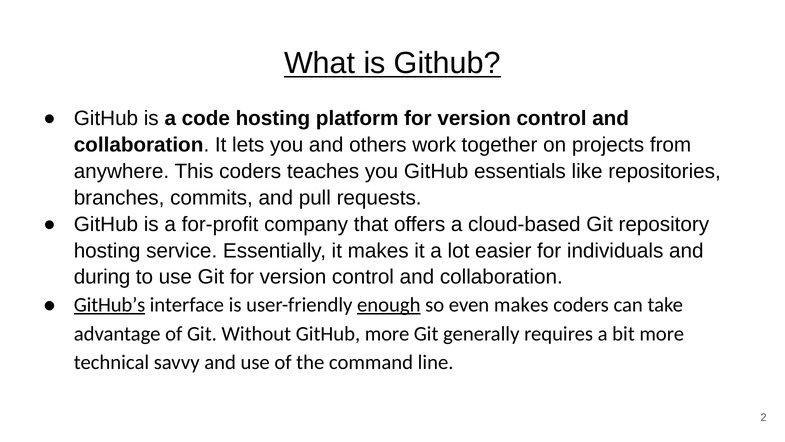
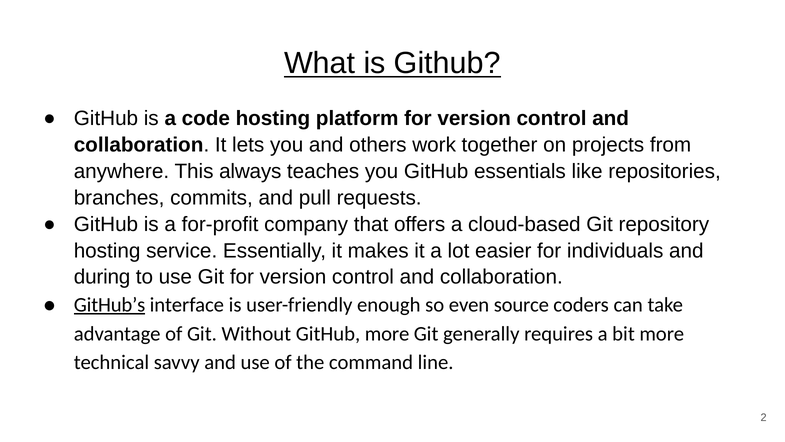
This coders: coders -> always (250, 171)
enough underline: present -> none (389, 305)
even makes: makes -> source (521, 305)
